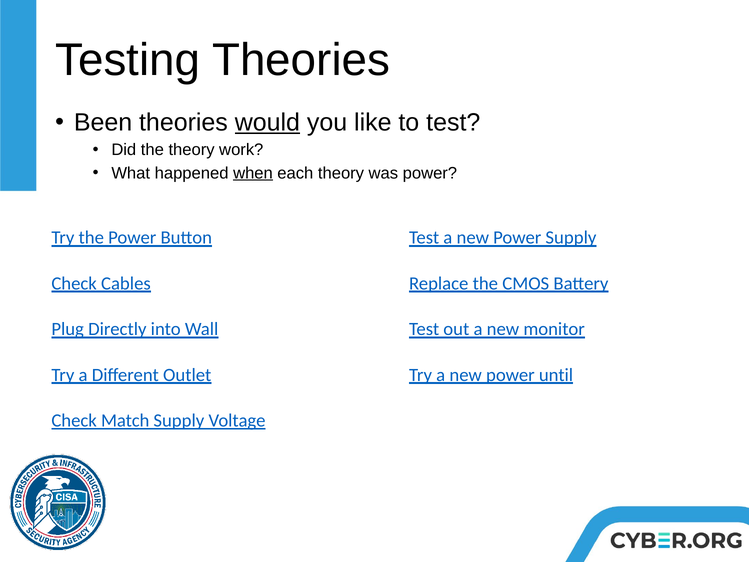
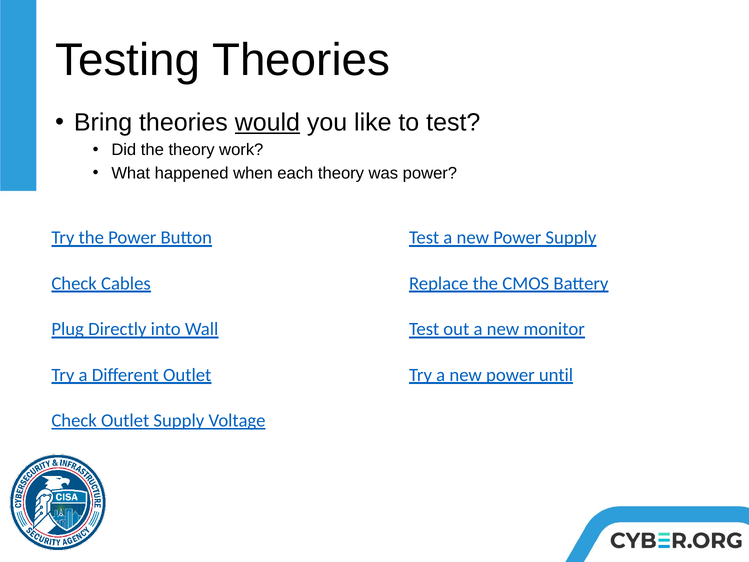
Been: Been -> Bring (103, 122)
when underline: present -> none (253, 173)
Check Match: Match -> Outlet (125, 420)
